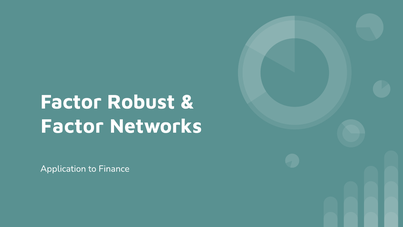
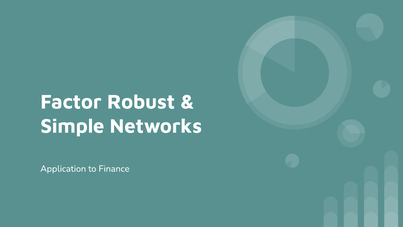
Factor: Factor -> Simple (72, 126)
